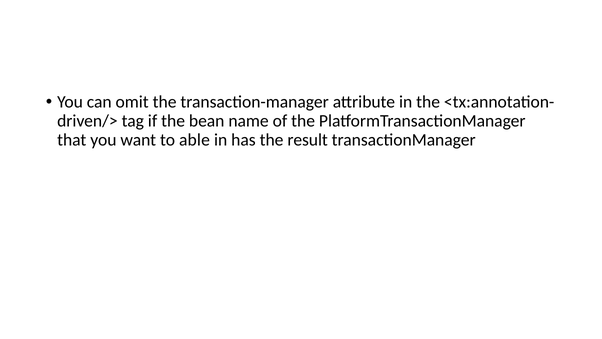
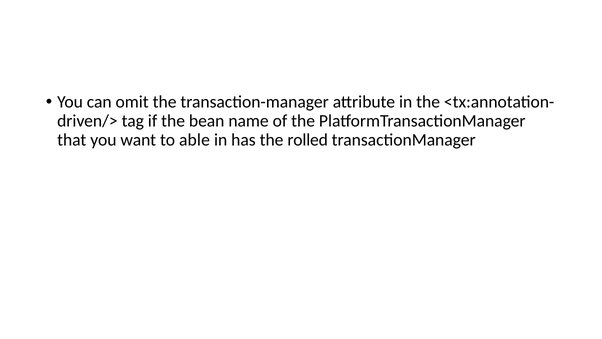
result: result -> rolled (308, 140)
